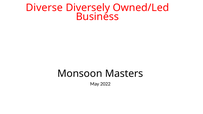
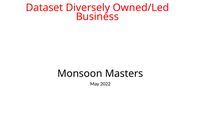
Diverse: Diverse -> Dataset (44, 8)
